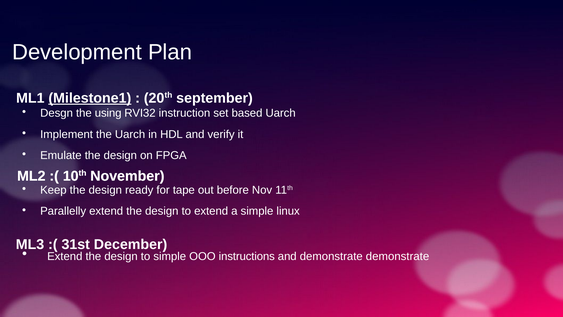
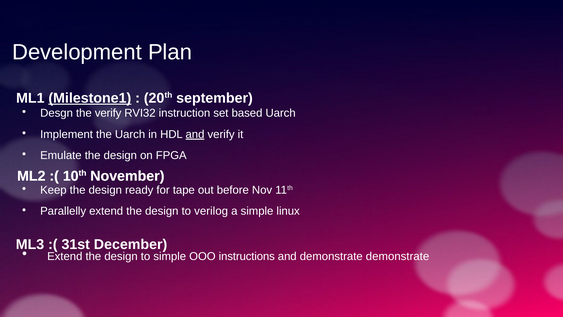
the using: using -> verify (108, 113)
and underline: none -> present (195, 134)
to extend: extend -> verilog (211, 211)
